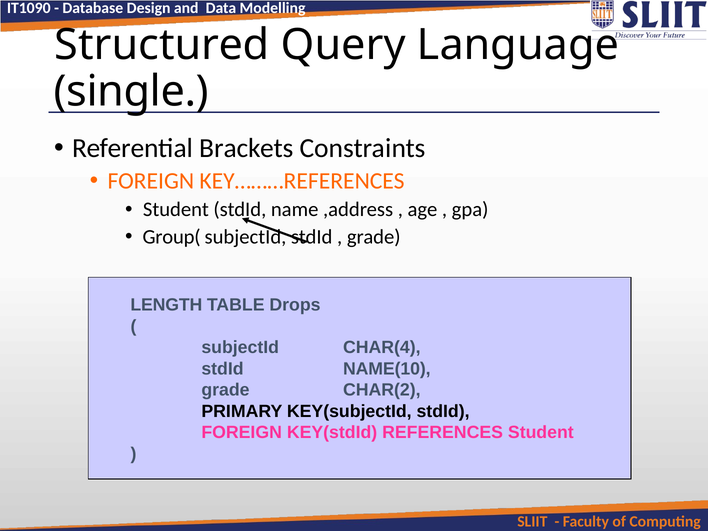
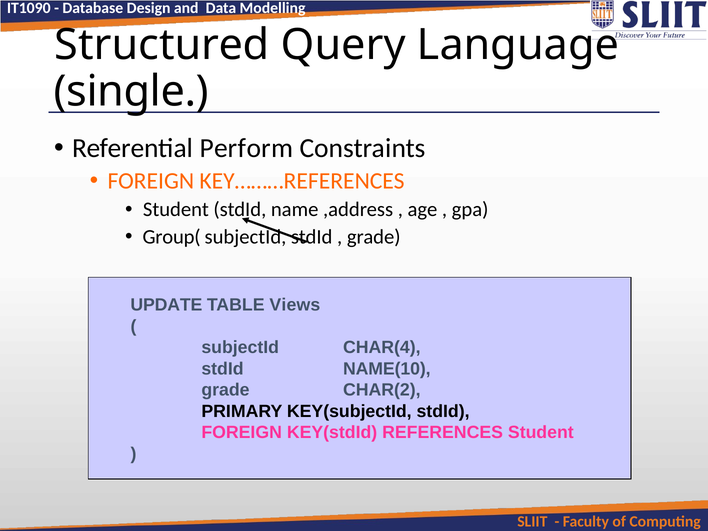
Brackets: Brackets -> Perform (246, 148)
LENGTH: LENGTH -> UPDATE (166, 305)
Drops: Drops -> Views (295, 305)
